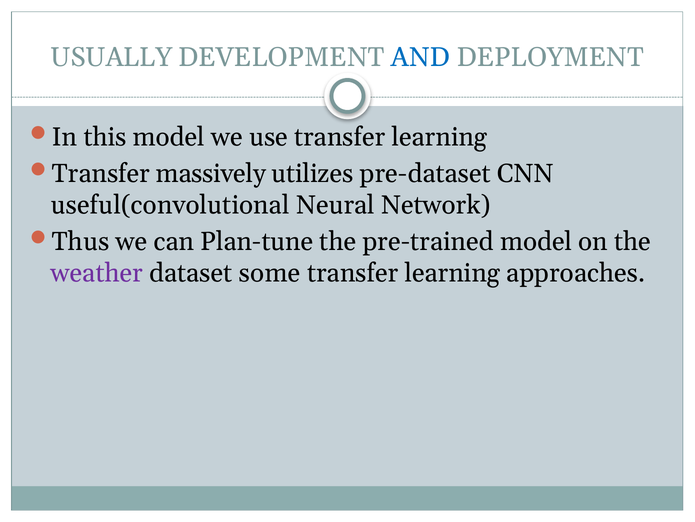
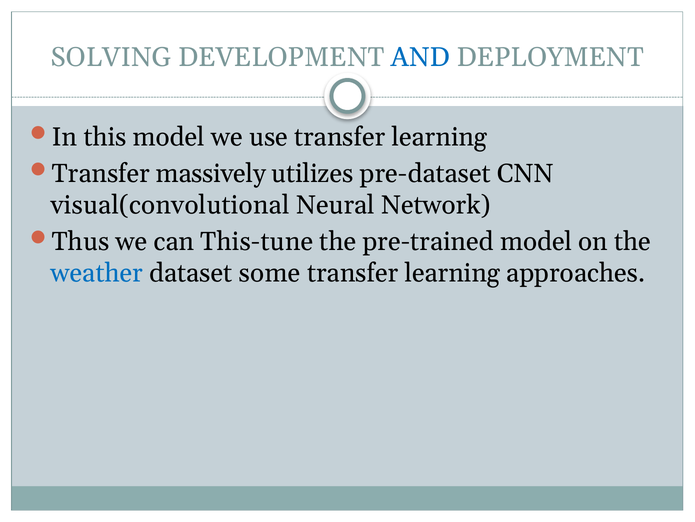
USUALLY: USUALLY -> SOLVING (111, 57)
useful(convolutional: useful(convolutional -> visual(convolutional (170, 205)
Plan-tune: Plan-tune -> This-tune (257, 241)
weather colour: purple -> blue (97, 273)
